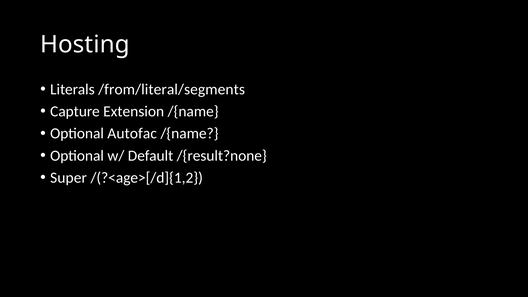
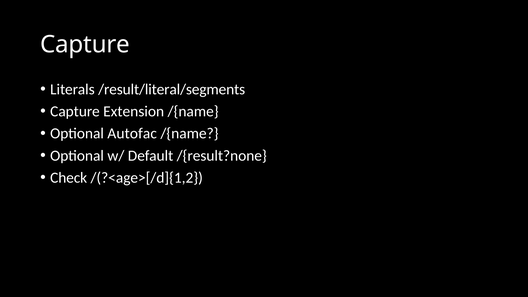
Hosting: Hosting -> Capture (85, 44)
/from/literal/segments: /from/literal/segments -> /result/literal/segments (172, 89)
Super: Super -> Check (69, 178)
